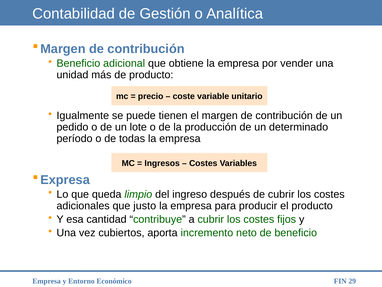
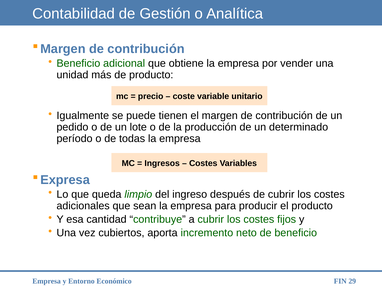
justo: justo -> sean (145, 205)
